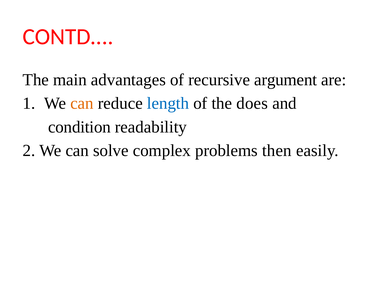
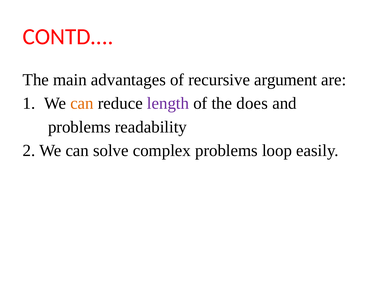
length colour: blue -> purple (168, 103)
condition: condition -> problems (79, 127)
then: then -> loop (277, 150)
